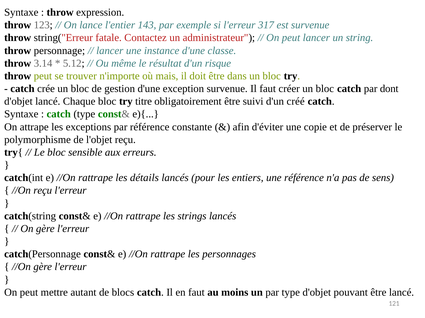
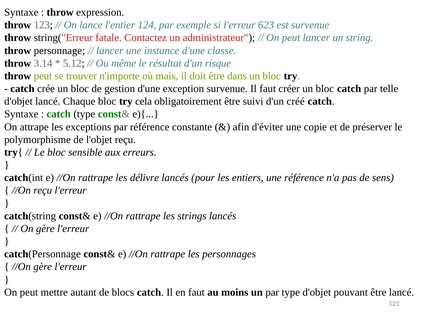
143: 143 -> 124 (147, 25)
317: 317 -> 623 (266, 25)
dont: dont -> telle (389, 89)
titre: titre -> cela (144, 102)
détails: détails -> délivre (145, 178)
